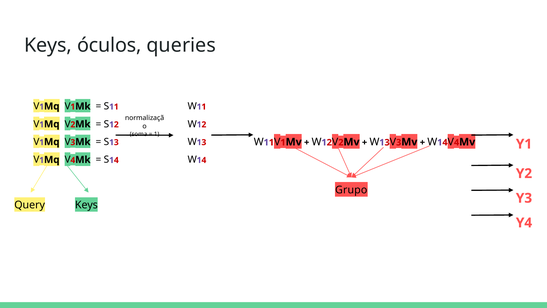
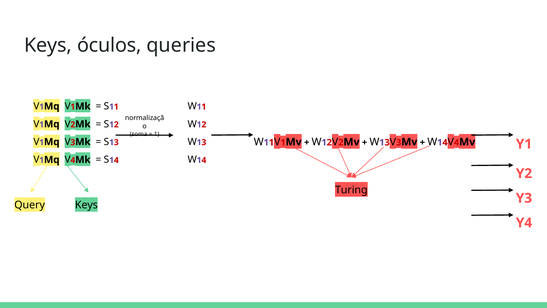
Grupo: Grupo -> Turing (351, 190)
